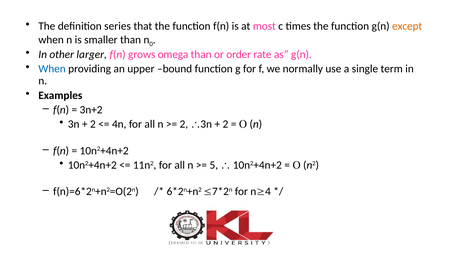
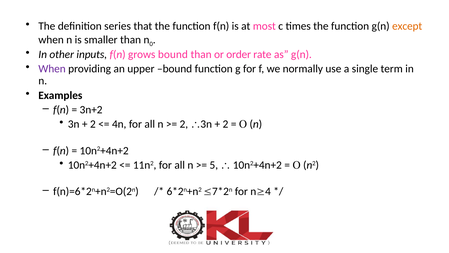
larger: larger -> inputs (92, 54)
grows omega: omega -> bound (173, 54)
When colour: blue -> purple (52, 69)
